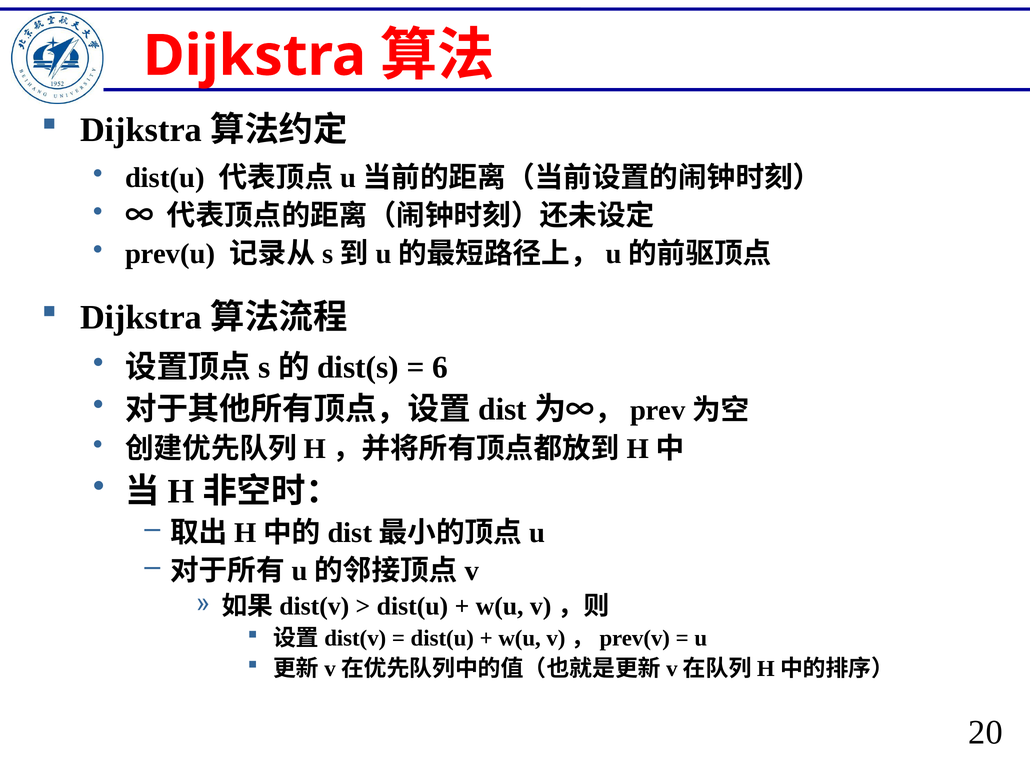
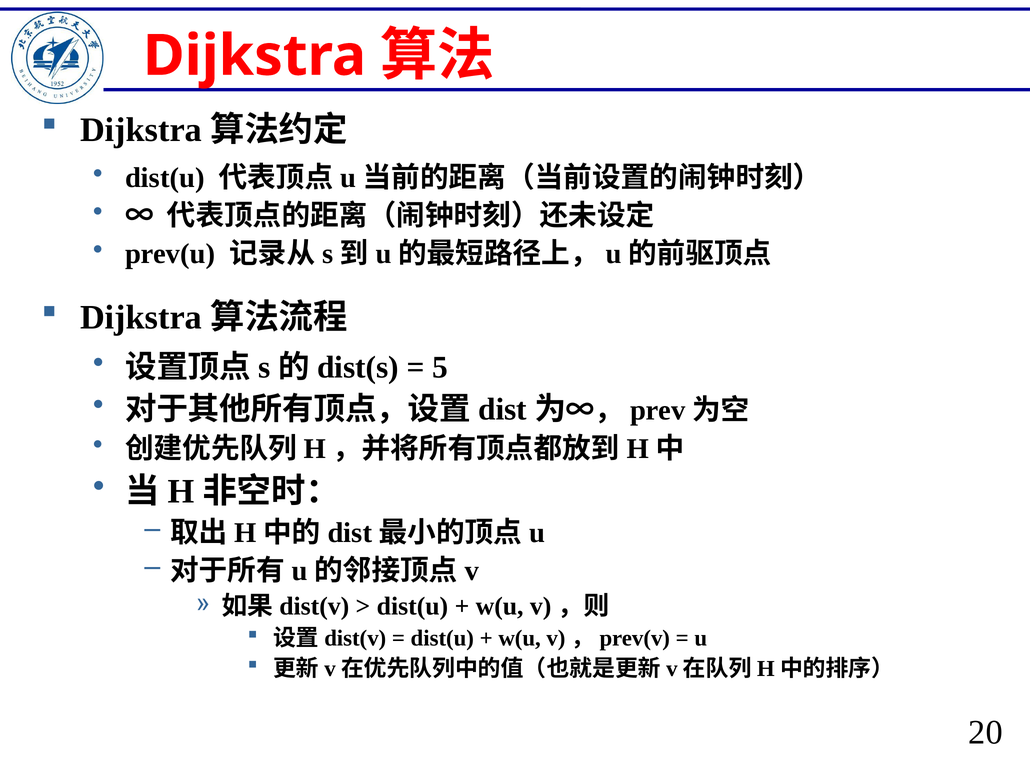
6: 6 -> 5 (440, 368)
